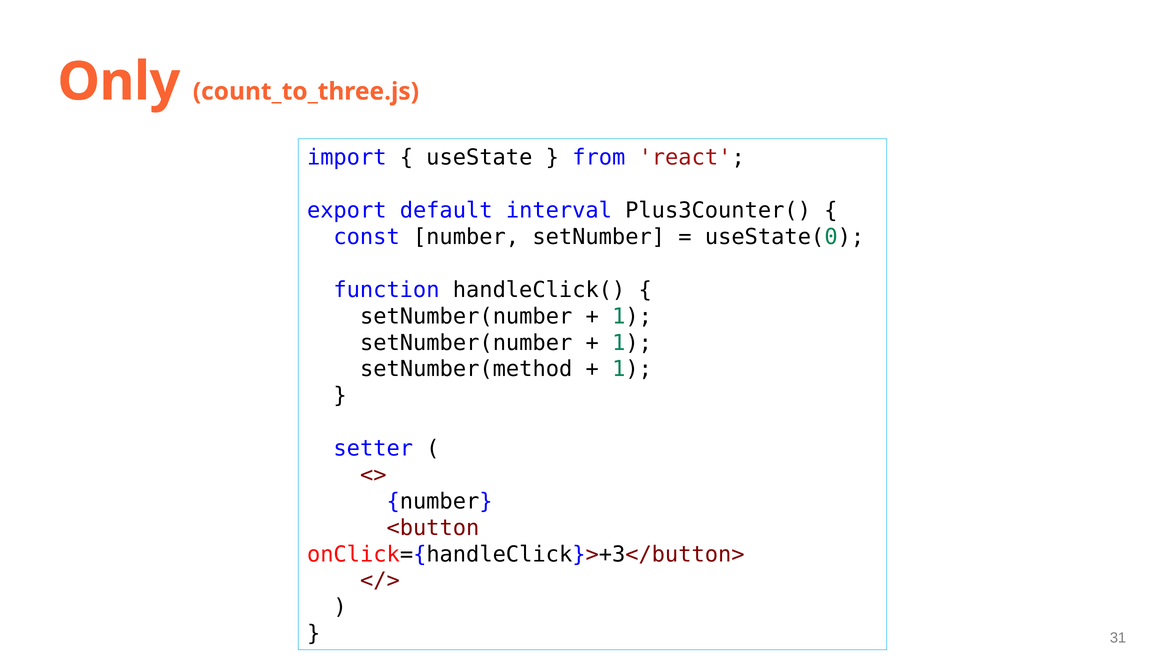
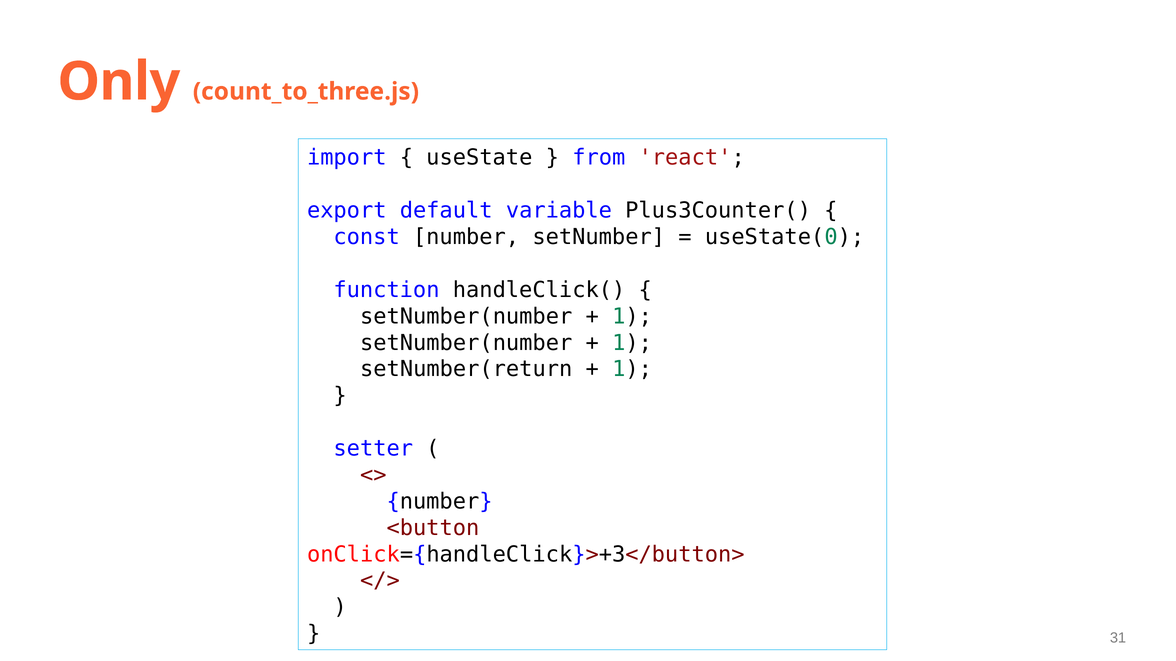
interval: interval -> variable (559, 211)
setNumber(method: setNumber(method -> setNumber(return (466, 369)
